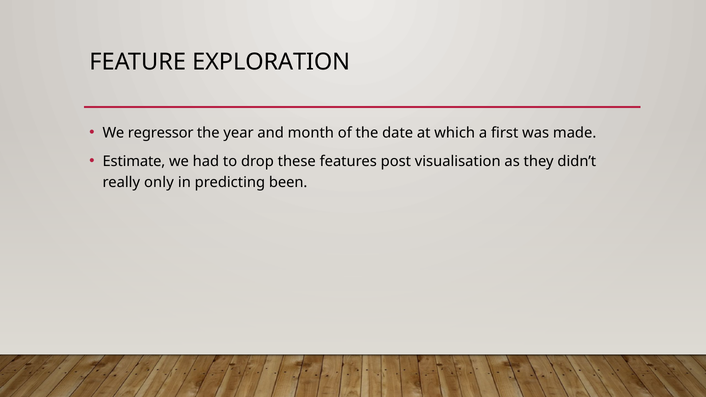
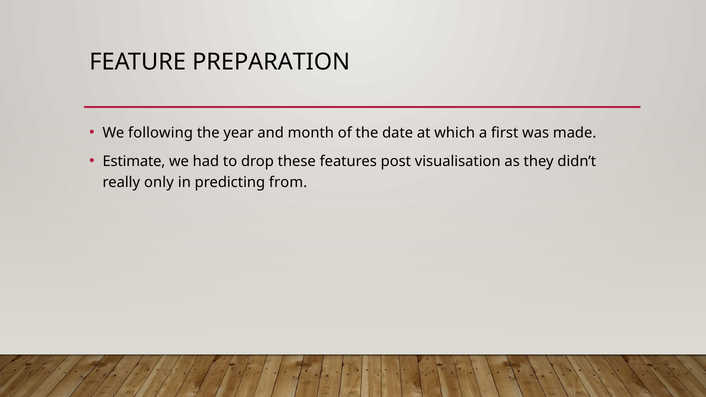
EXPLORATION: EXPLORATION -> PREPARATION (271, 62)
regressor: regressor -> following (161, 133)
been: been -> from (288, 182)
